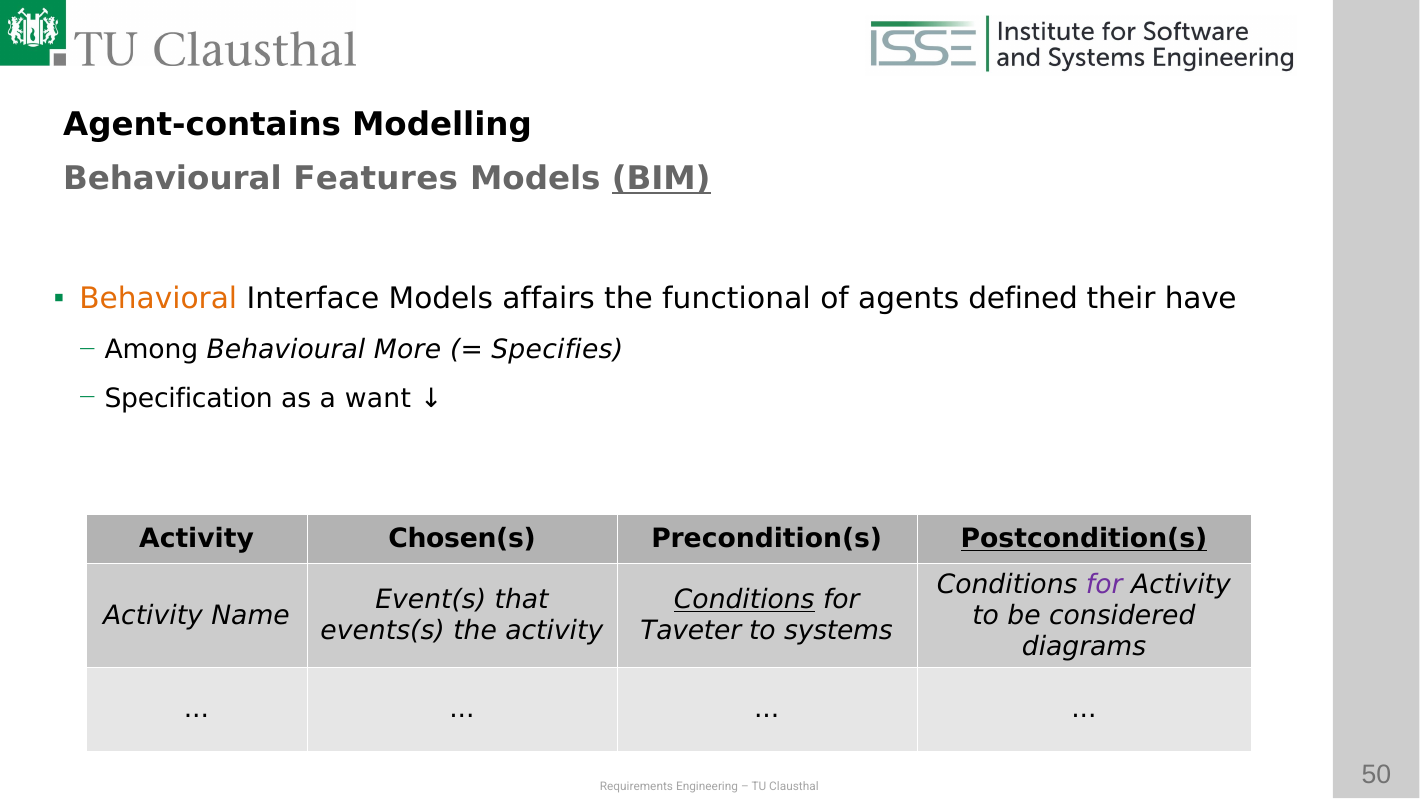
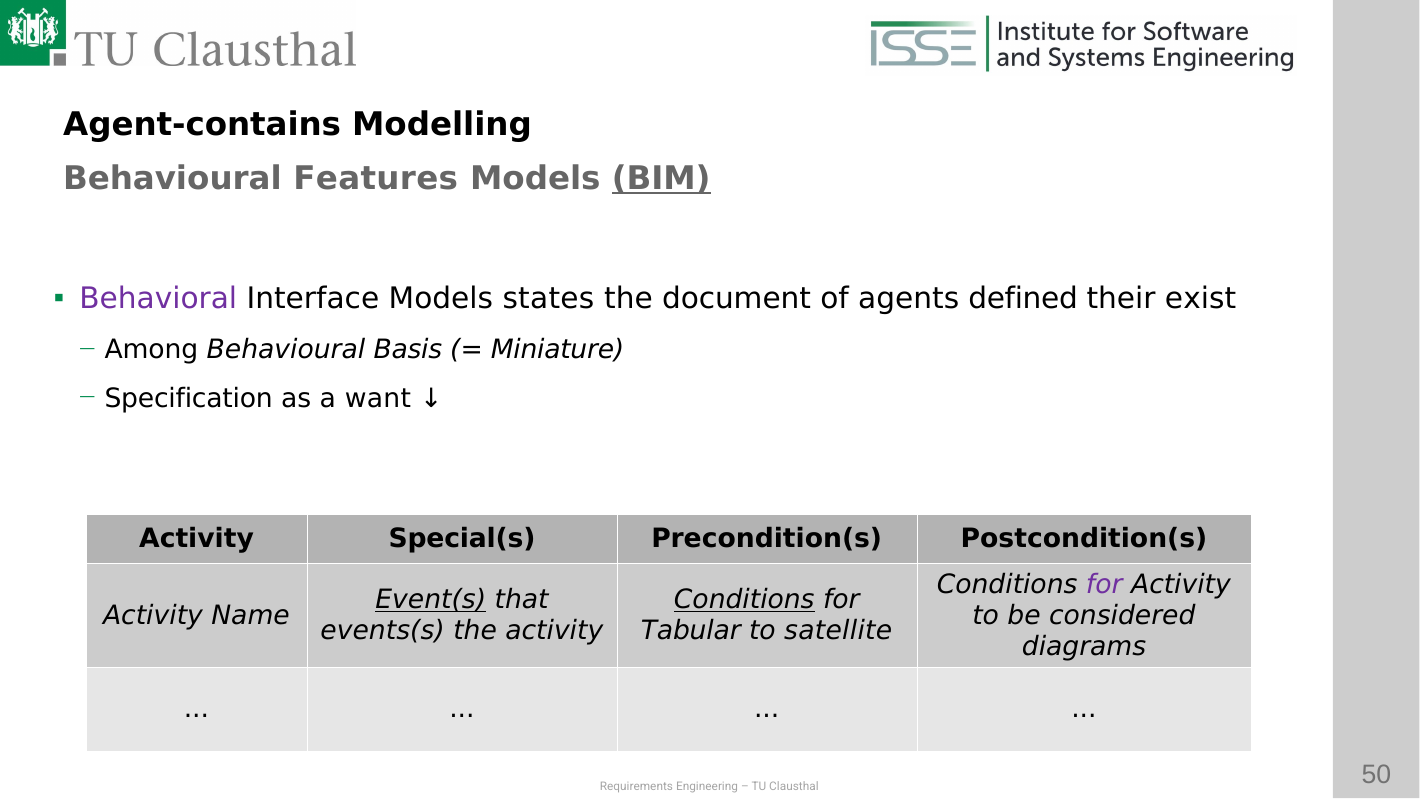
Behavioral colour: orange -> purple (158, 299)
affairs: affairs -> states (548, 299)
functional: functional -> document (737, 299)
have: have -> exist (1201, 299)
More: More -> Basis (408, 349)
Specifies: Specifies -> Miniature (558, 349)
Chosen(s: Chosen(s -> Special(s (462, 539)
Postcondition(s underline: present -> none (1084, 539)
Event(s underline: none -> present (431, 600)
Taveter: Taveter -> Tabular (691, 631)
systems: systems -> satellite (838, 631)
